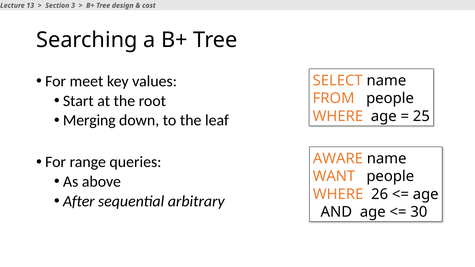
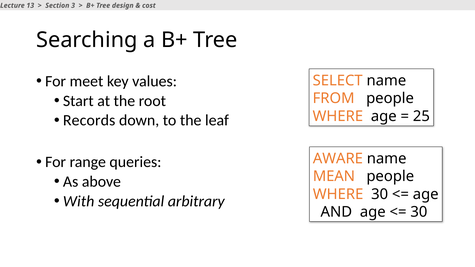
Merging: Merging -> Records (89, 121)
WANT: WANT -> MEAN (334, 176)
WHERE 26: 26 -> 30 (380, 194)
After: After -> With (79, 201)
